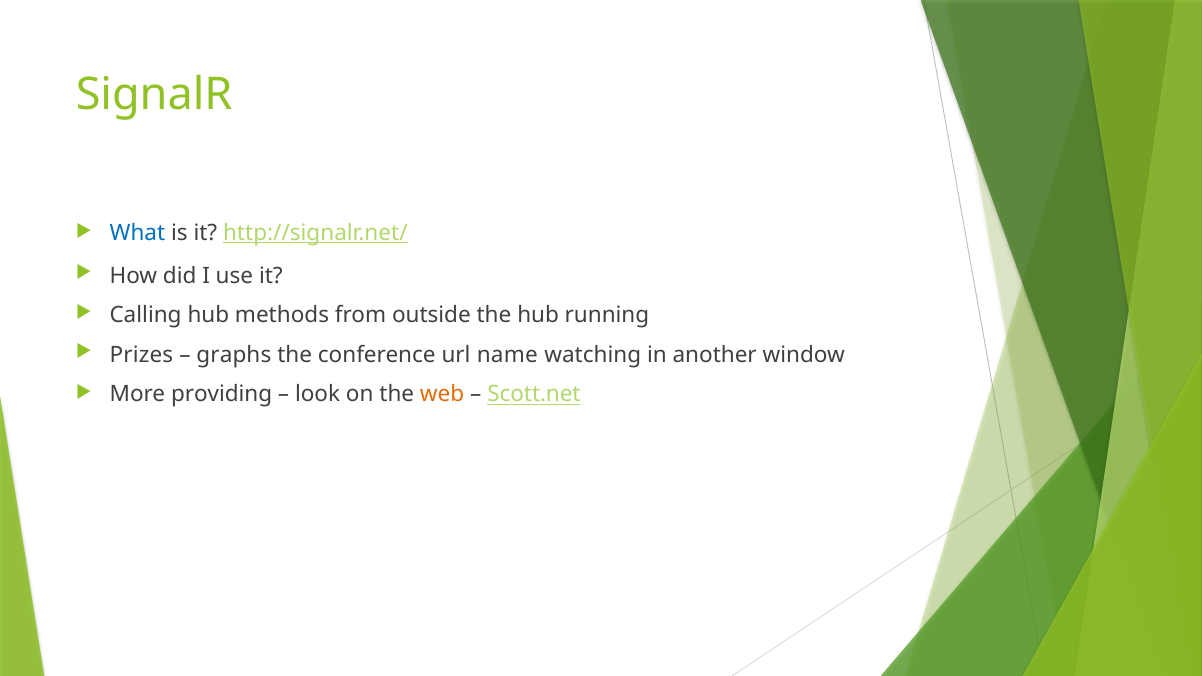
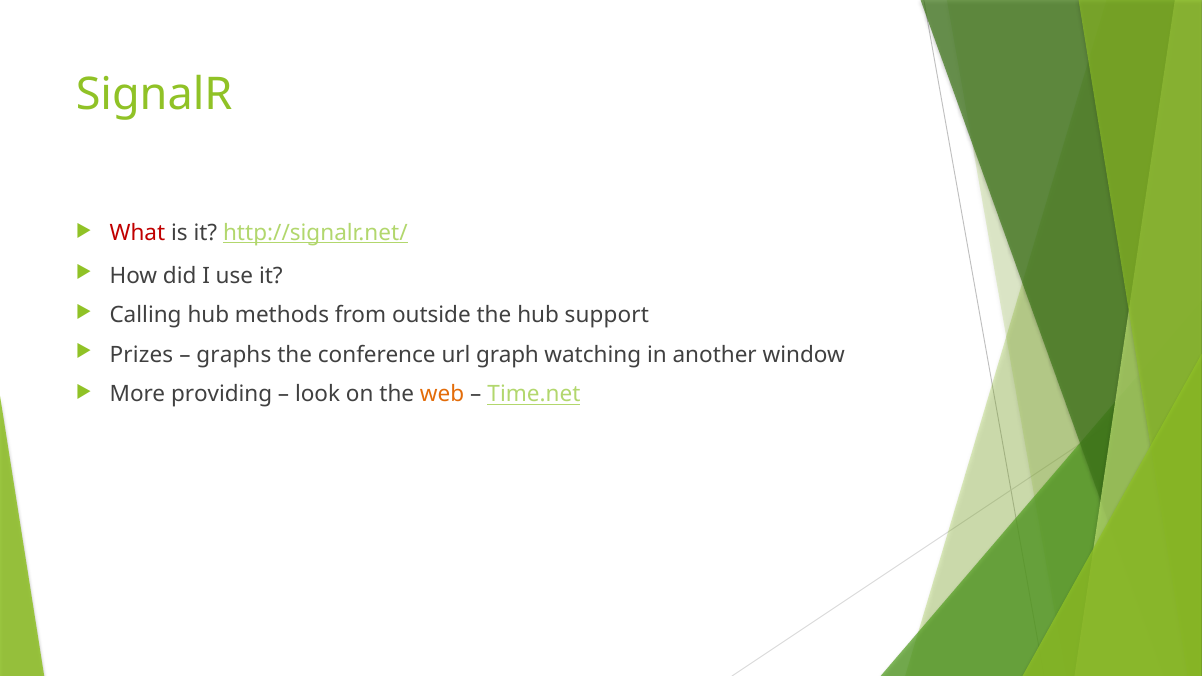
What colour: blue -> red (137, 233)
running: running -> support (607, 315)
name: name -> graph (508, 355)
Scott.net: Scott.net -> Time.net (534, 395)
